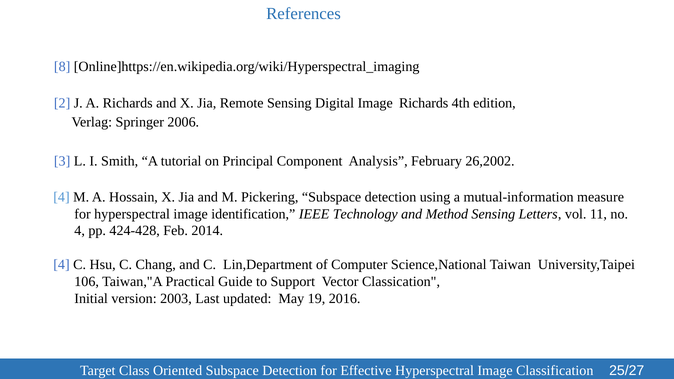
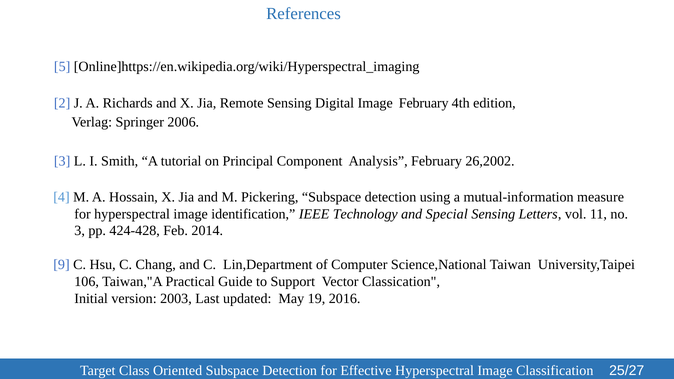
8: 8 -> 5 (62, 67)
Image Richards: Richards -> February (424, 103)
Method: Method -> Special (447, 214)
4: 4 -> 3 (80, 231)
4: 4 -> 9 (62, 265)
